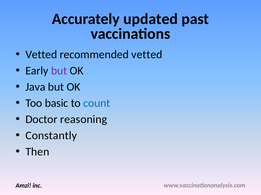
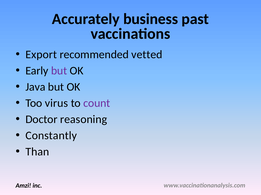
updated: updated -> business (151, 19)
Vetted: Vetted -> Export (41, 55)
basic: basic -> virus (56, 103)
count colour: blue -> purple (97, 103)
Then: Then -> Than (37, 152)
